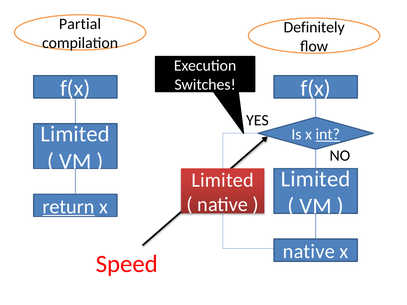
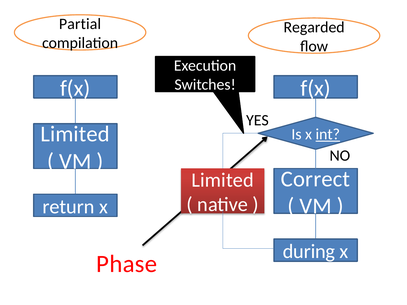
Definitely: Definitely -> Regarded (314, 27)
Limited: Limited -> Correct (316, 179)
return underline: present -> none (69, 207)
native: native -> during (309, 252)
Speed: Speed -> Phase (127, 264)
